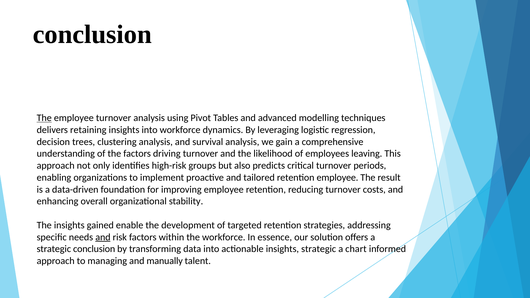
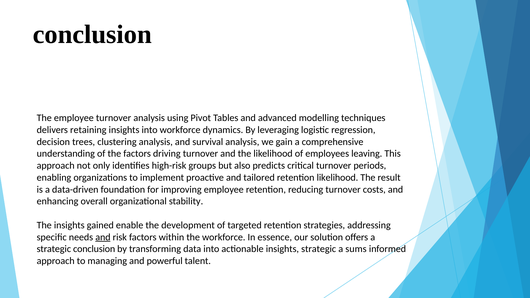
The underline: present -> none (44, 118)
retention employee: employee -> likelihood (337, 178)
chart: chart -> sums (356, 249)
manually: manually -> powerful (165, 261)
